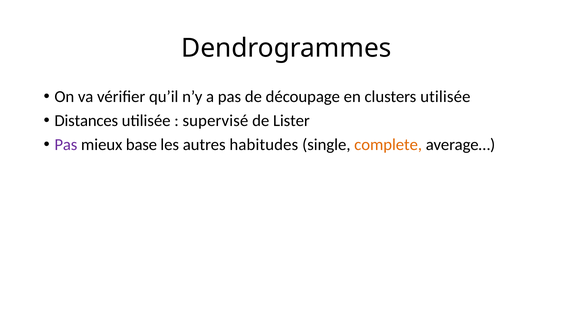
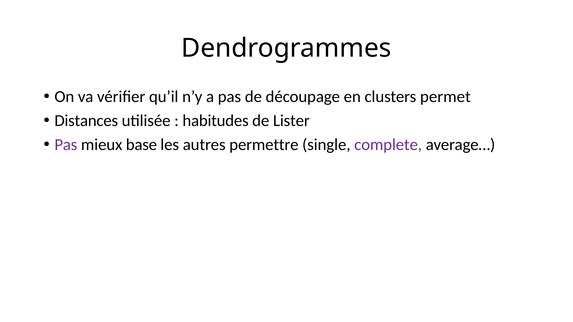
clusters utilisée: utilisée -> permet (445, 97)
supervisé: supervisé -> habitudes (216, 121)
habitudes: habitudes -> permettre (264, 145)
complete colour: orange -> purple (388, 145)
